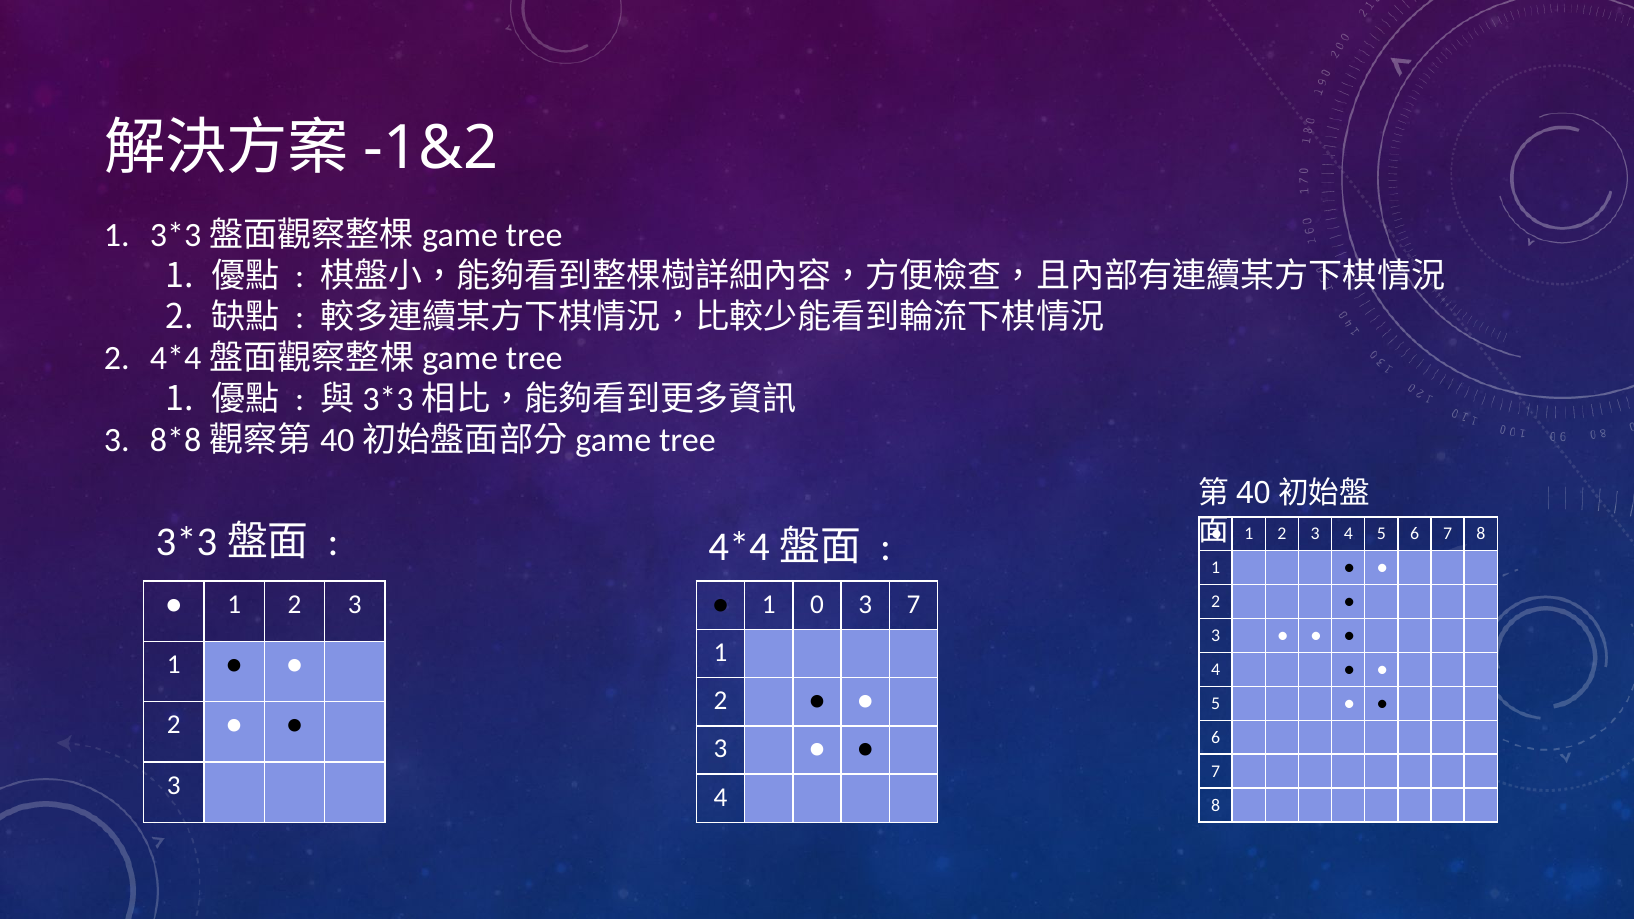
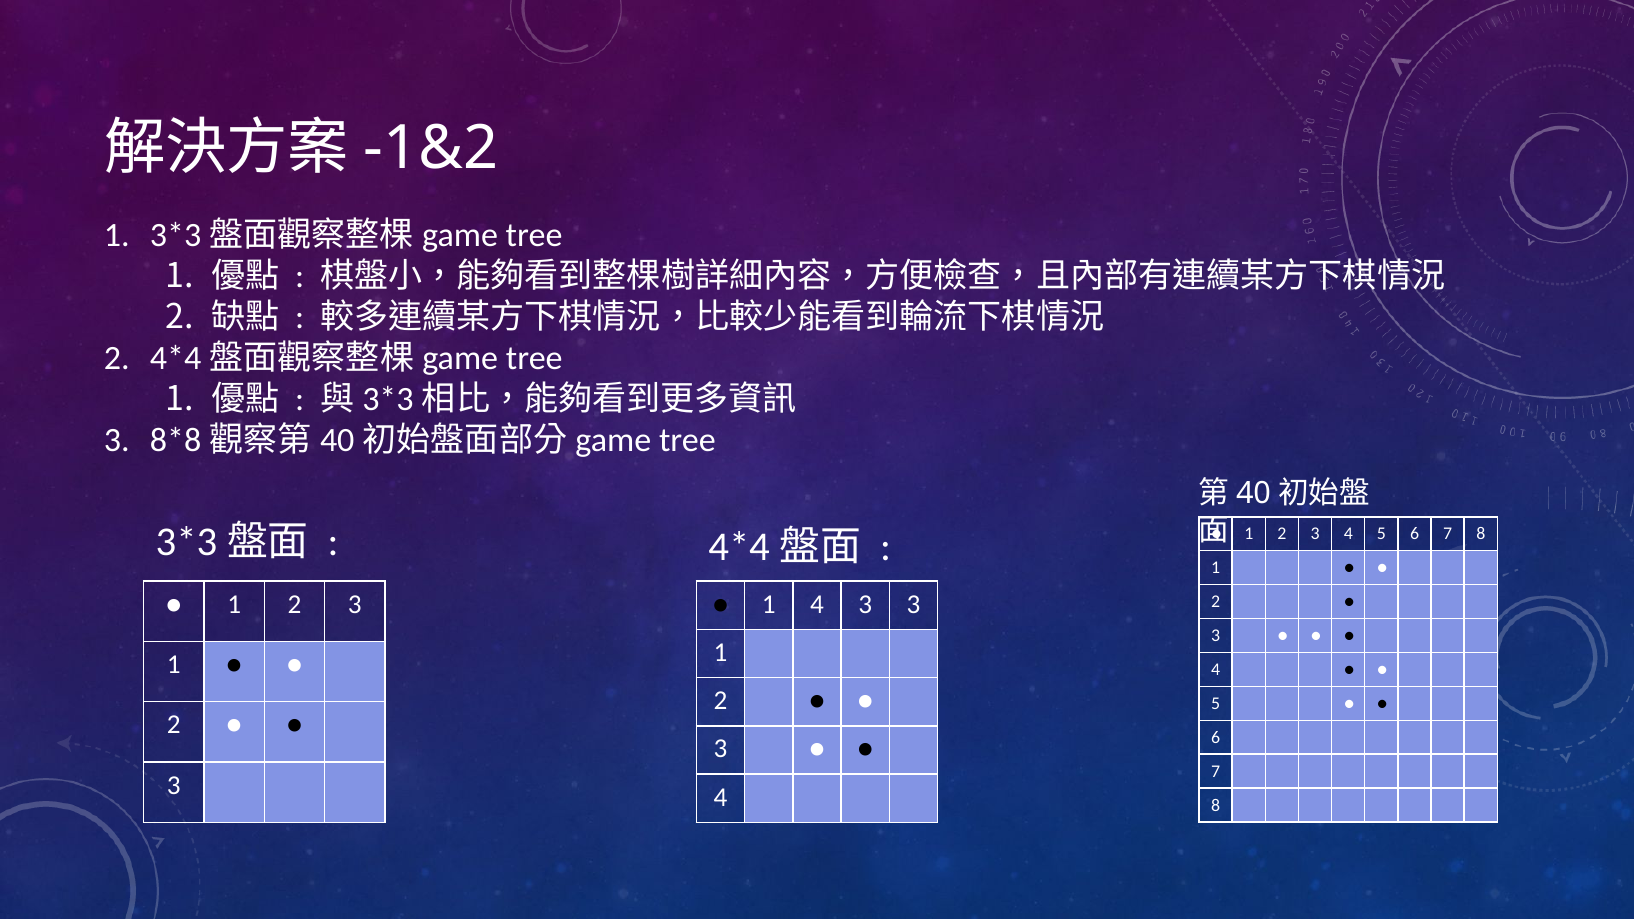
1 0: 0 -> 4 (817, 604)
3 7: 7 -> 3 (914, 604)
